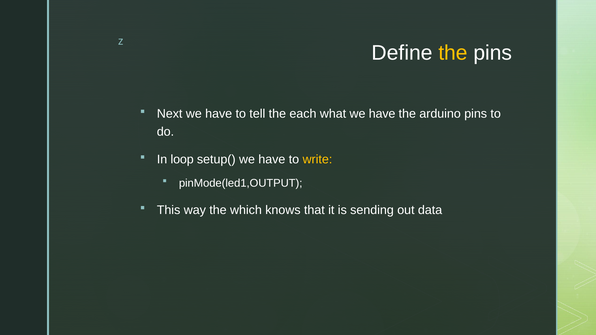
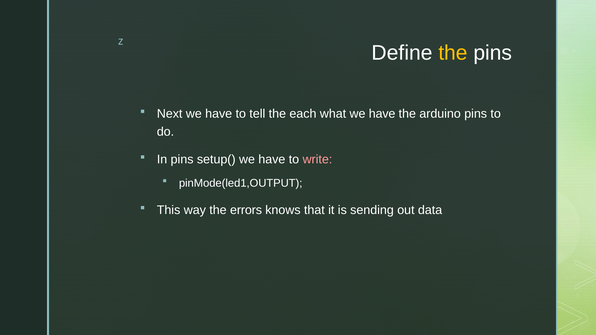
In loop: loop -> pins (182, 160)
write colour: yellow -> pink (317, 160)
which: which -> errors (246, 210)
